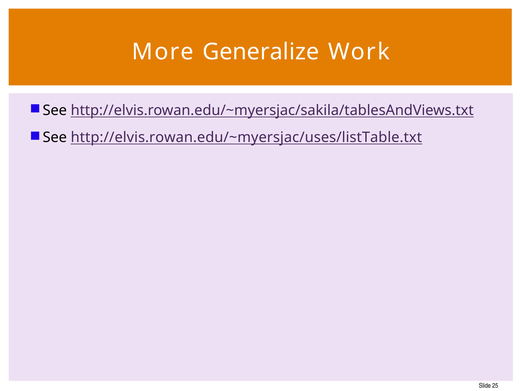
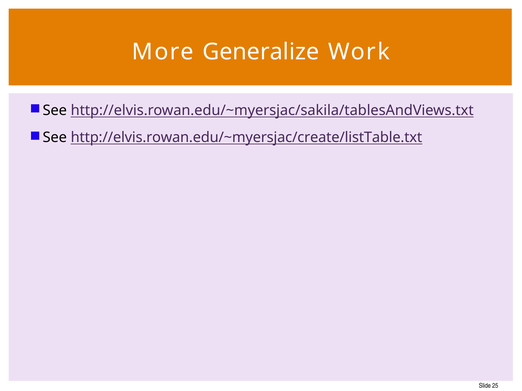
http://elvis.rowan.edu/~myersjac/uses/listTable.txt: http://elvis.rowan.edu/~myersjac/uses/listTable.txt -> http://elvis.rowan.edu/~myersjac/create/listTable.txt (246, 138)
